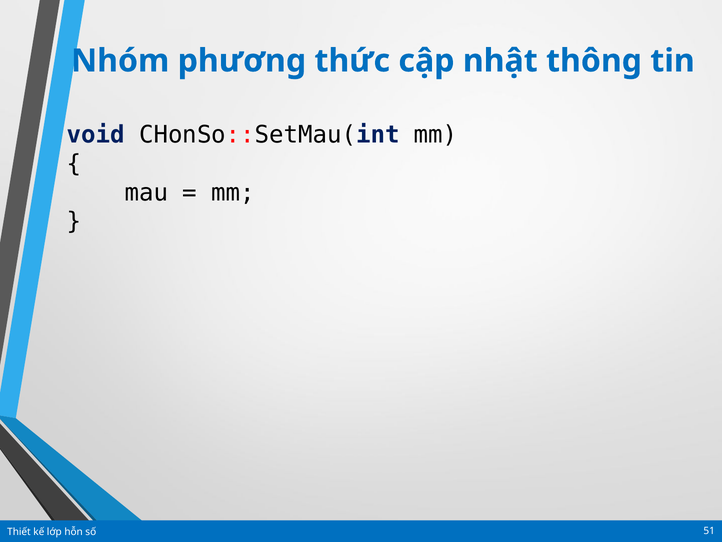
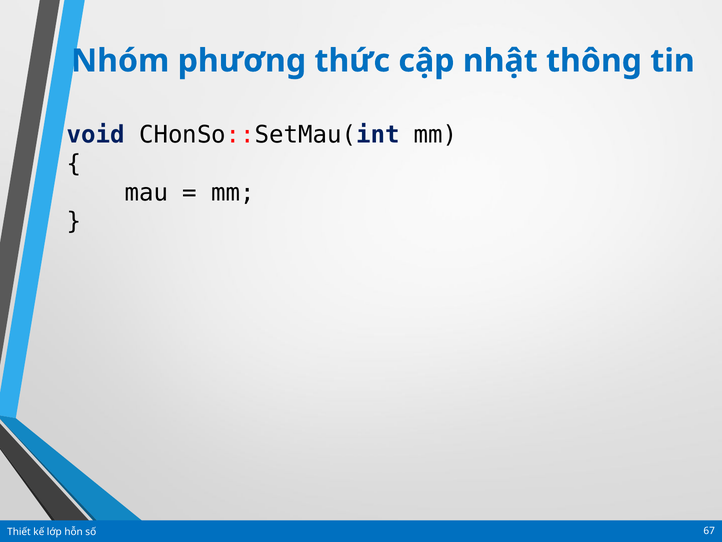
51: 51 -> 67 (709, 531)
